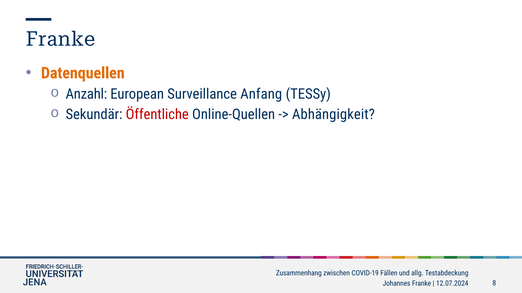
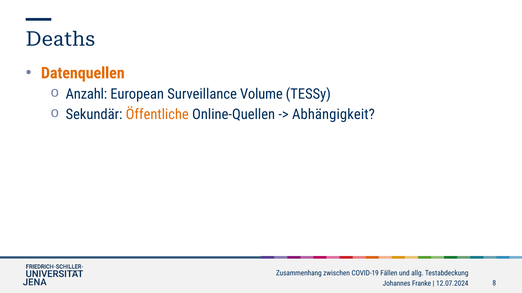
Franke: Franke -> Deaths (61, 39)
Anfang: Anfang -> Volume (261, 94)
Öffentliche colour: red -> orange (157, 115)
